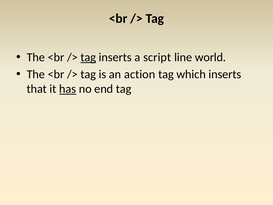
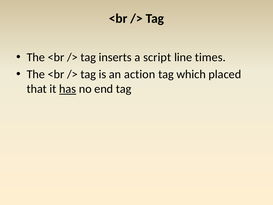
tag underline: present -> none (88, 57)
world: world -> times (210, 57)
which inserts: inserts -> placed (225, 74)
